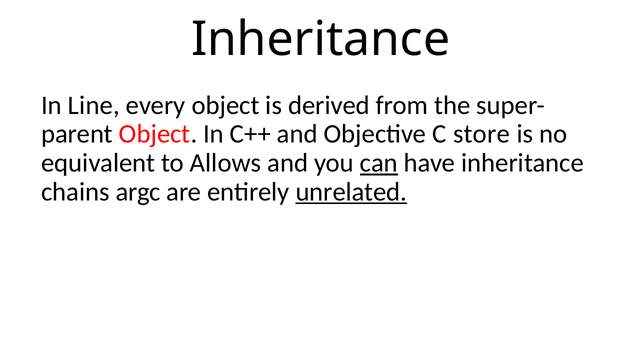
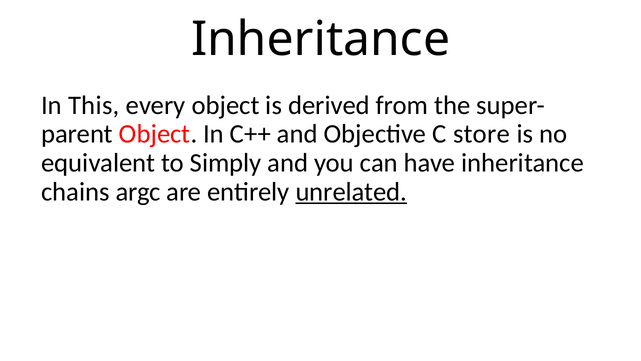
Line: Line -> This (94, 105)
Allows: Allows -> Simply (226, 163)
can underline: present -> none (379, 163)
